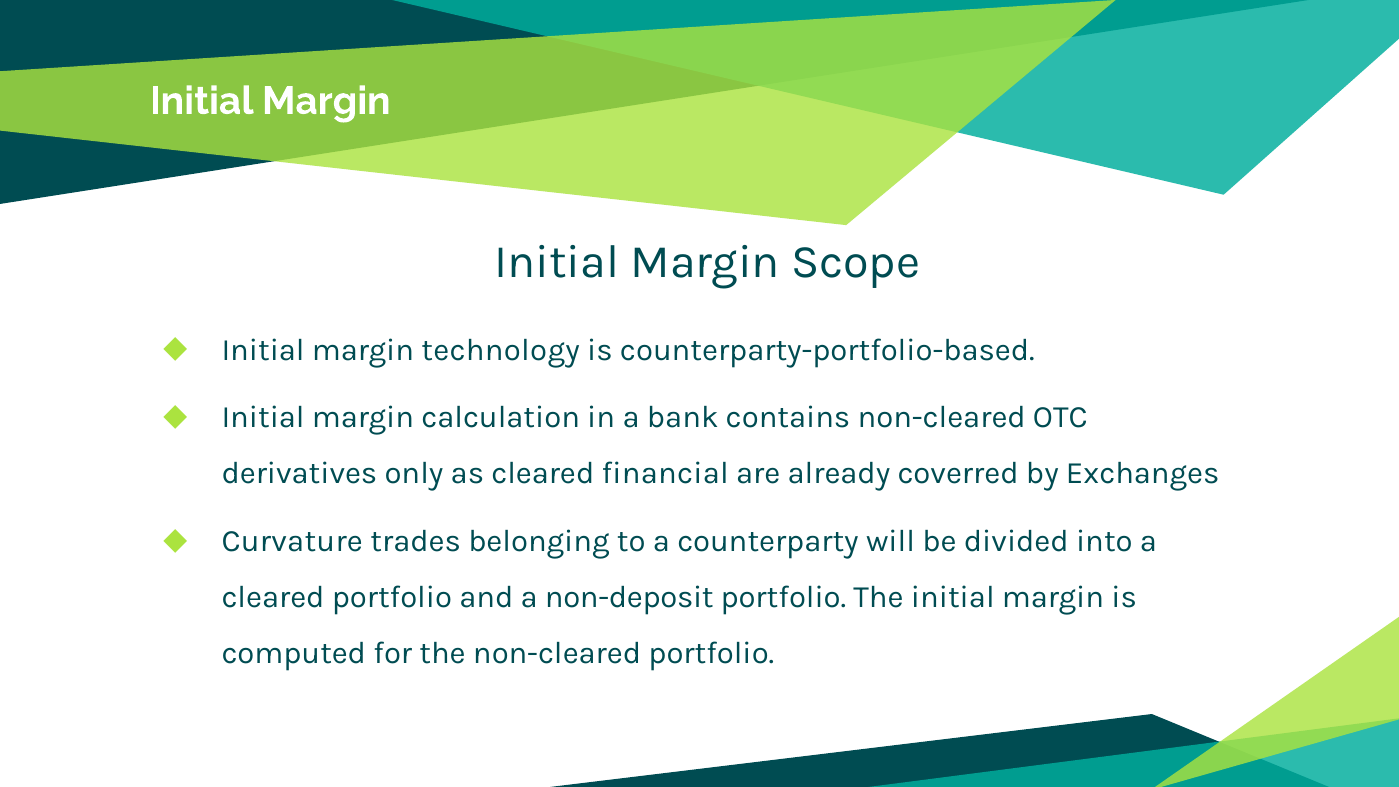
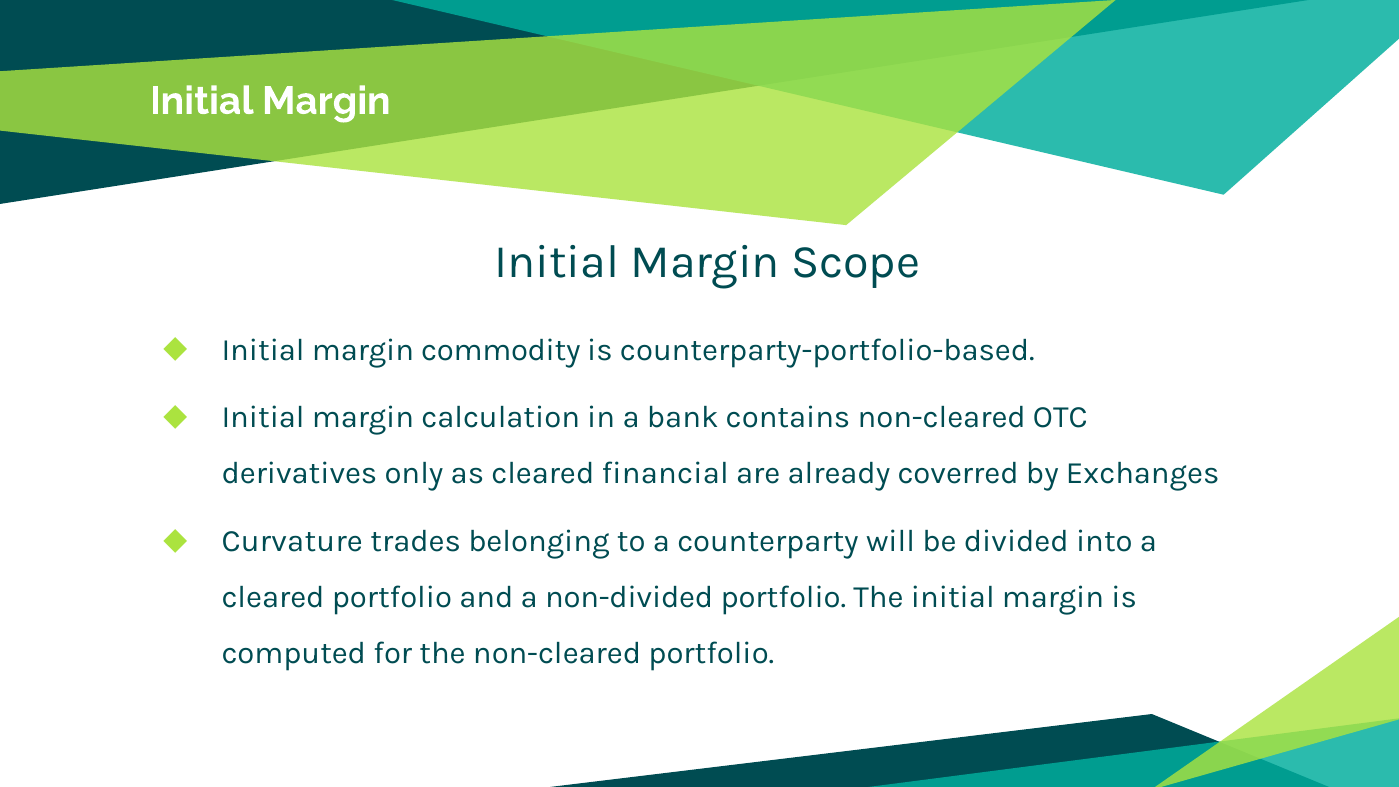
technology: technology -> commodity (501, 350)
non-deposit: non-deposit -> non-divided (629, 597)
